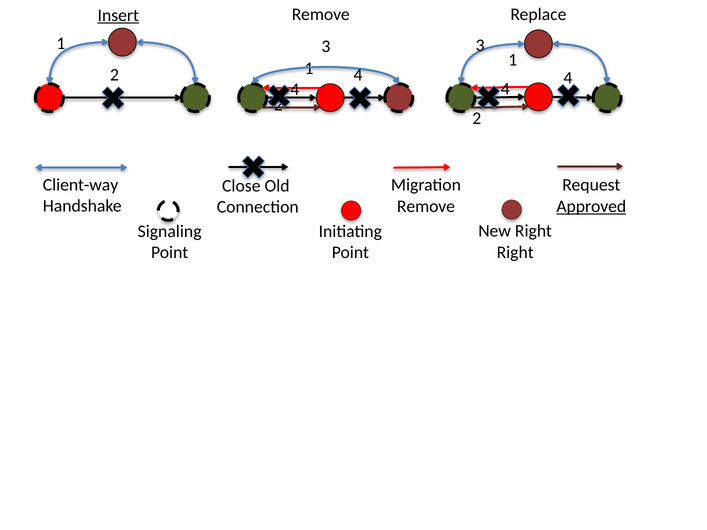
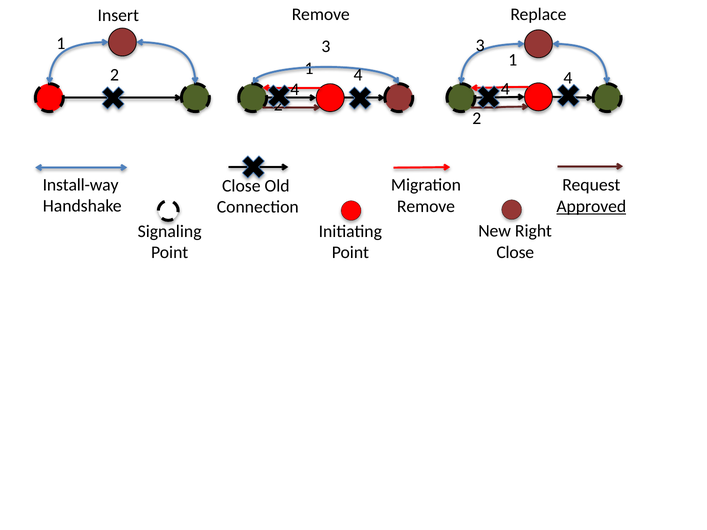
Insert underline: present -> none (118, 15)
Client-way: Client-way -> Install-way (81, 185)
Right: Right -> Close (515, 252)
